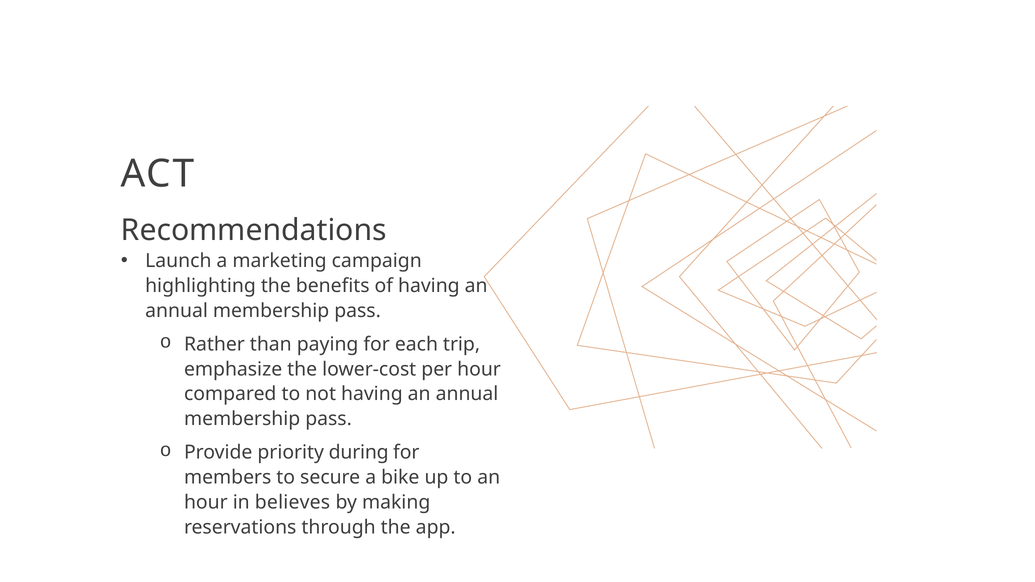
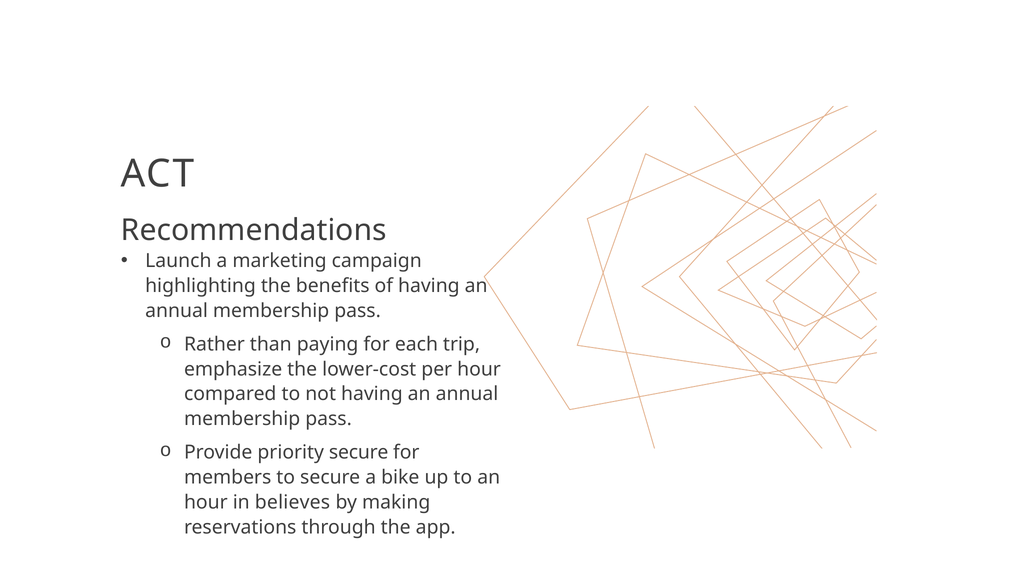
priority during: during -> secure (359, 453)
